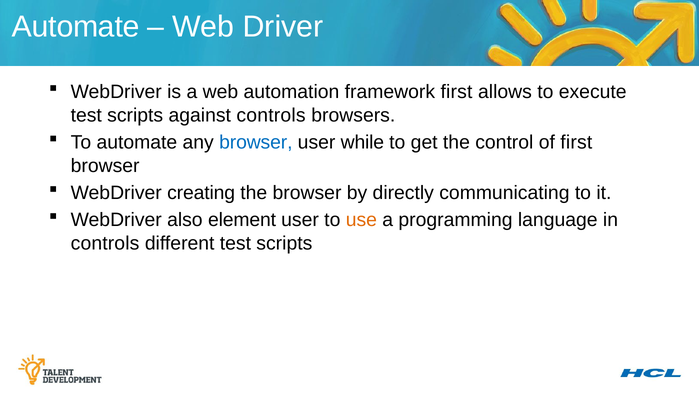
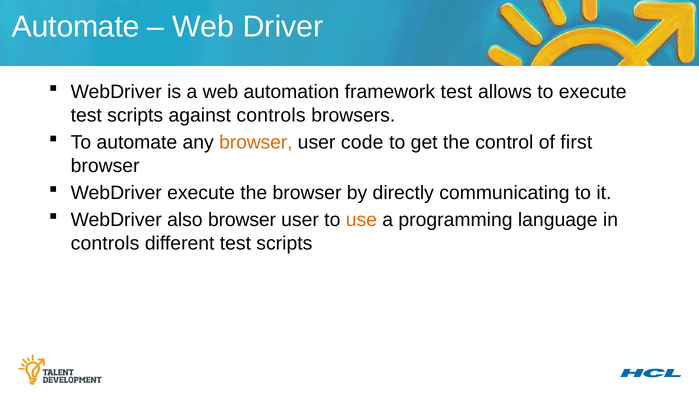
framework first: first -> test (456, 92)
browser colour: blue -> orange (256, 142)
while: while -> code (362, 142)
WebDriver creating: creating -> execute (201, 193)
also element: element -> browser (242, 220)
